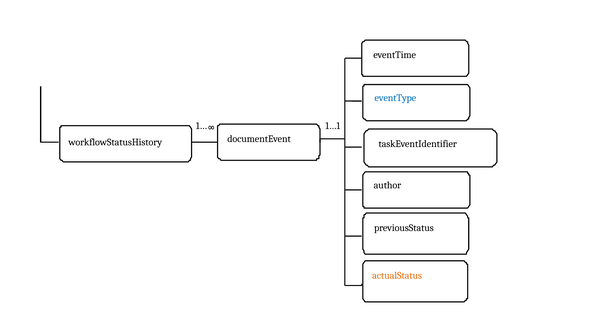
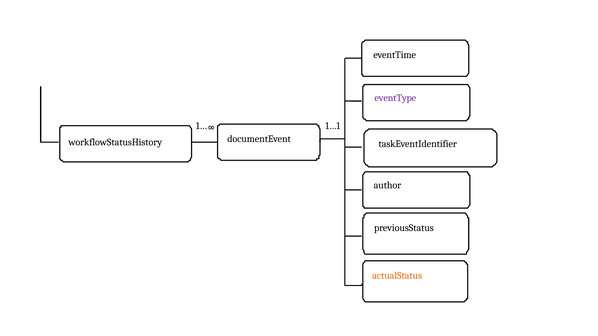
eventType colour: blue -> purple (395, 98)
